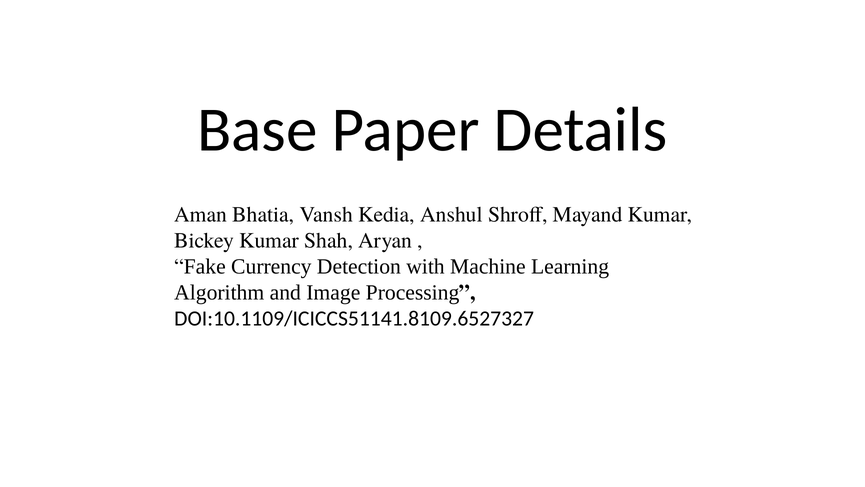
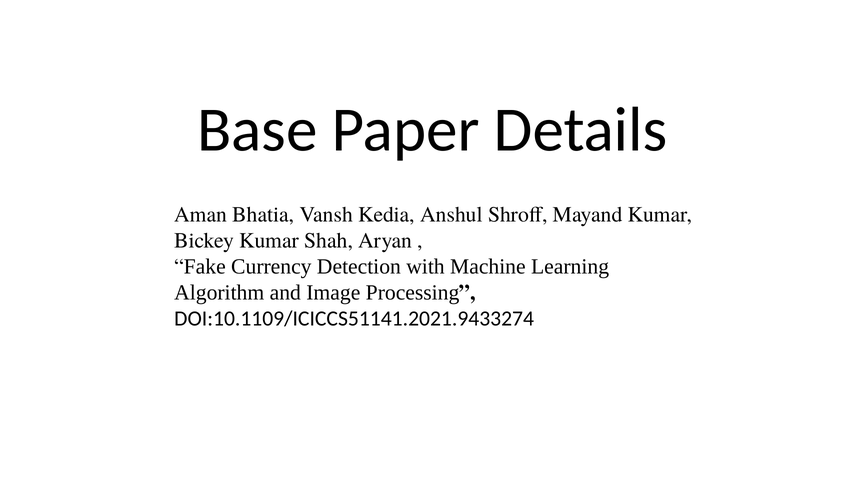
DOI:10.1109/ICICCS51141.8109.6527327: DOI:10.1109/ICICCS51141.8109.6527327 -> DOI:10.1109/ICICCS51141.2021.9433274 (354, 318)
